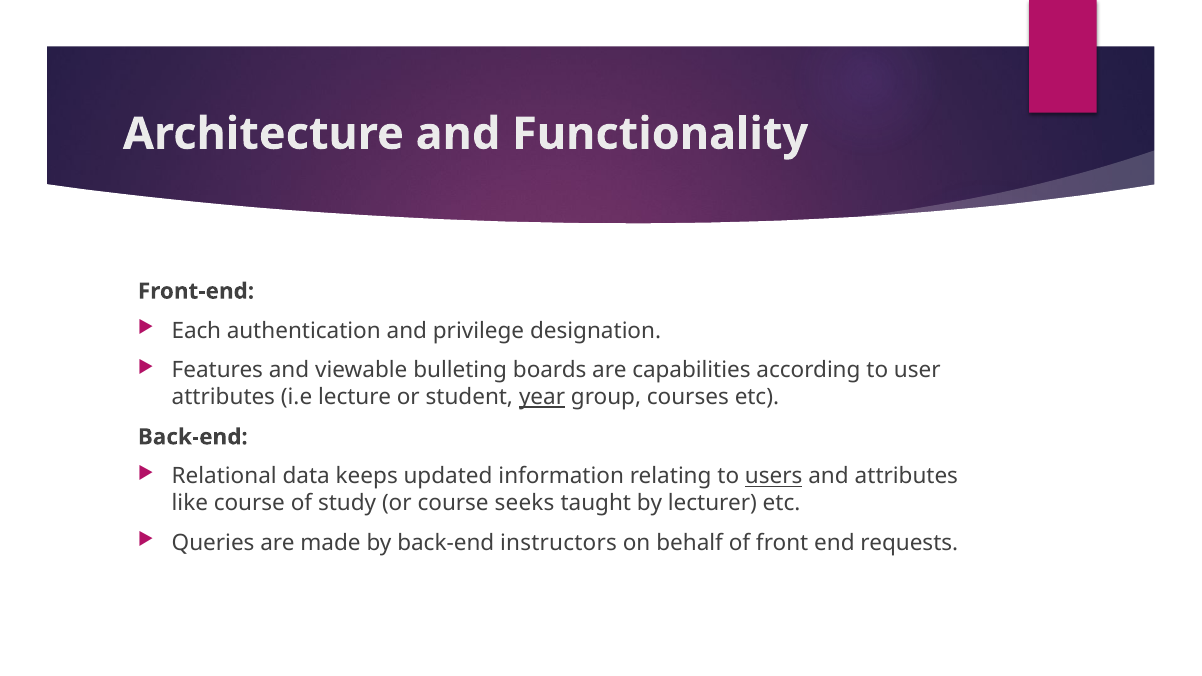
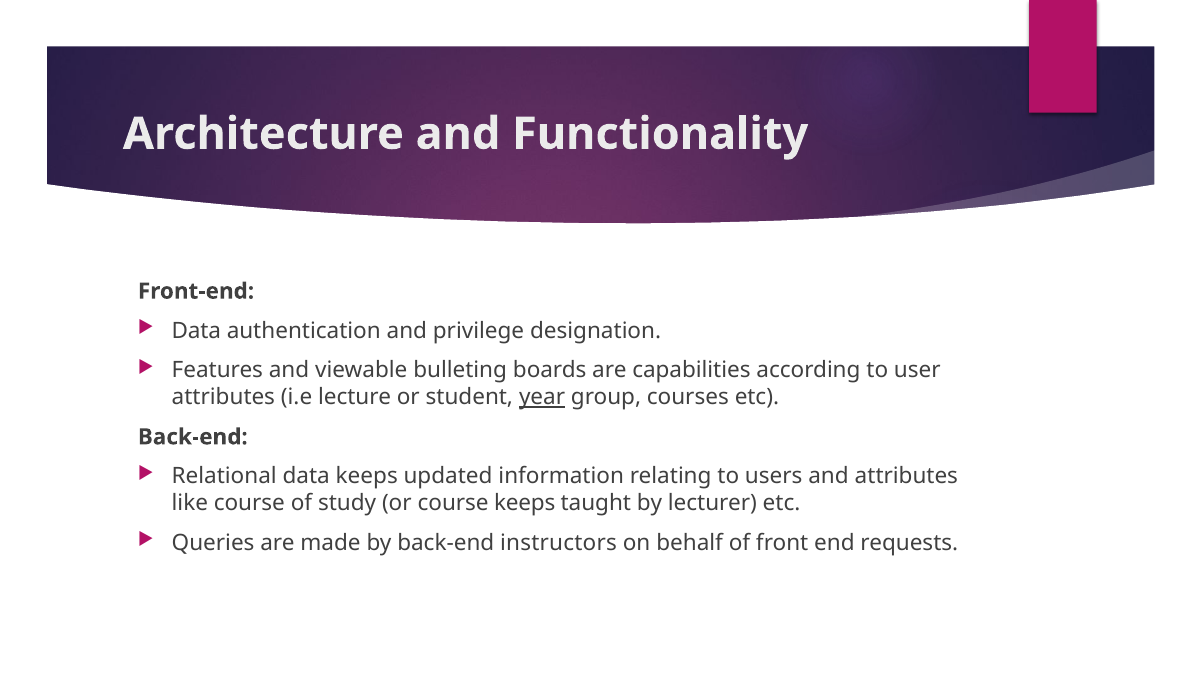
Each: Each -> Data (196, 331)
users underline: present -> none (774, 477)
course seeks: seeks -> keeps (525, 504)
